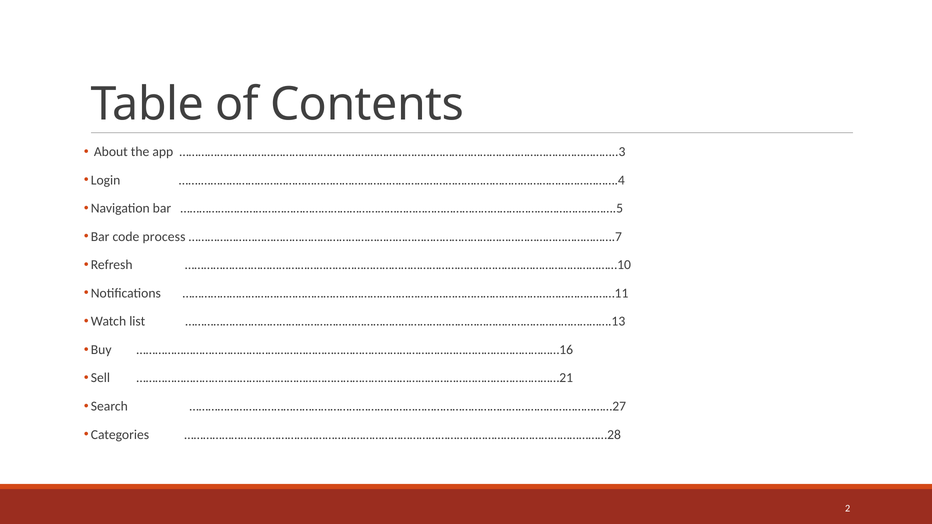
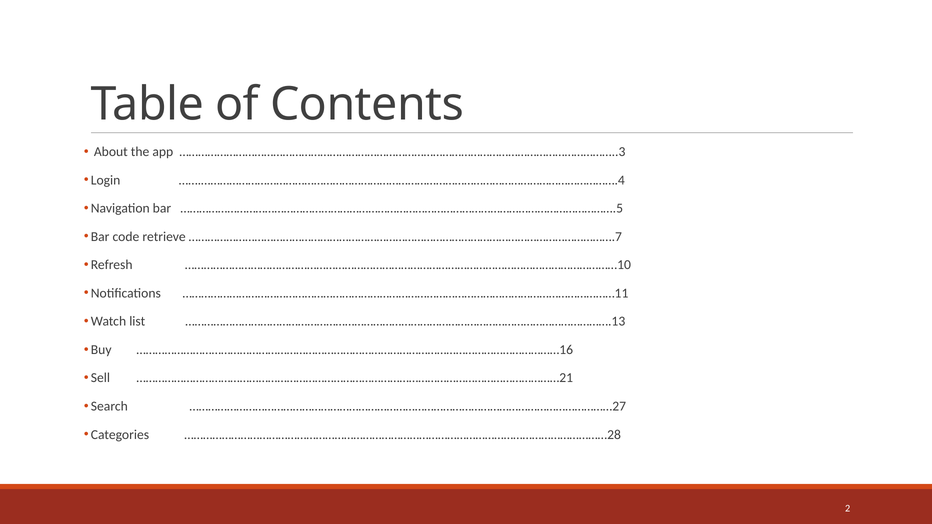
process: process -> retrieve (164, 237)
